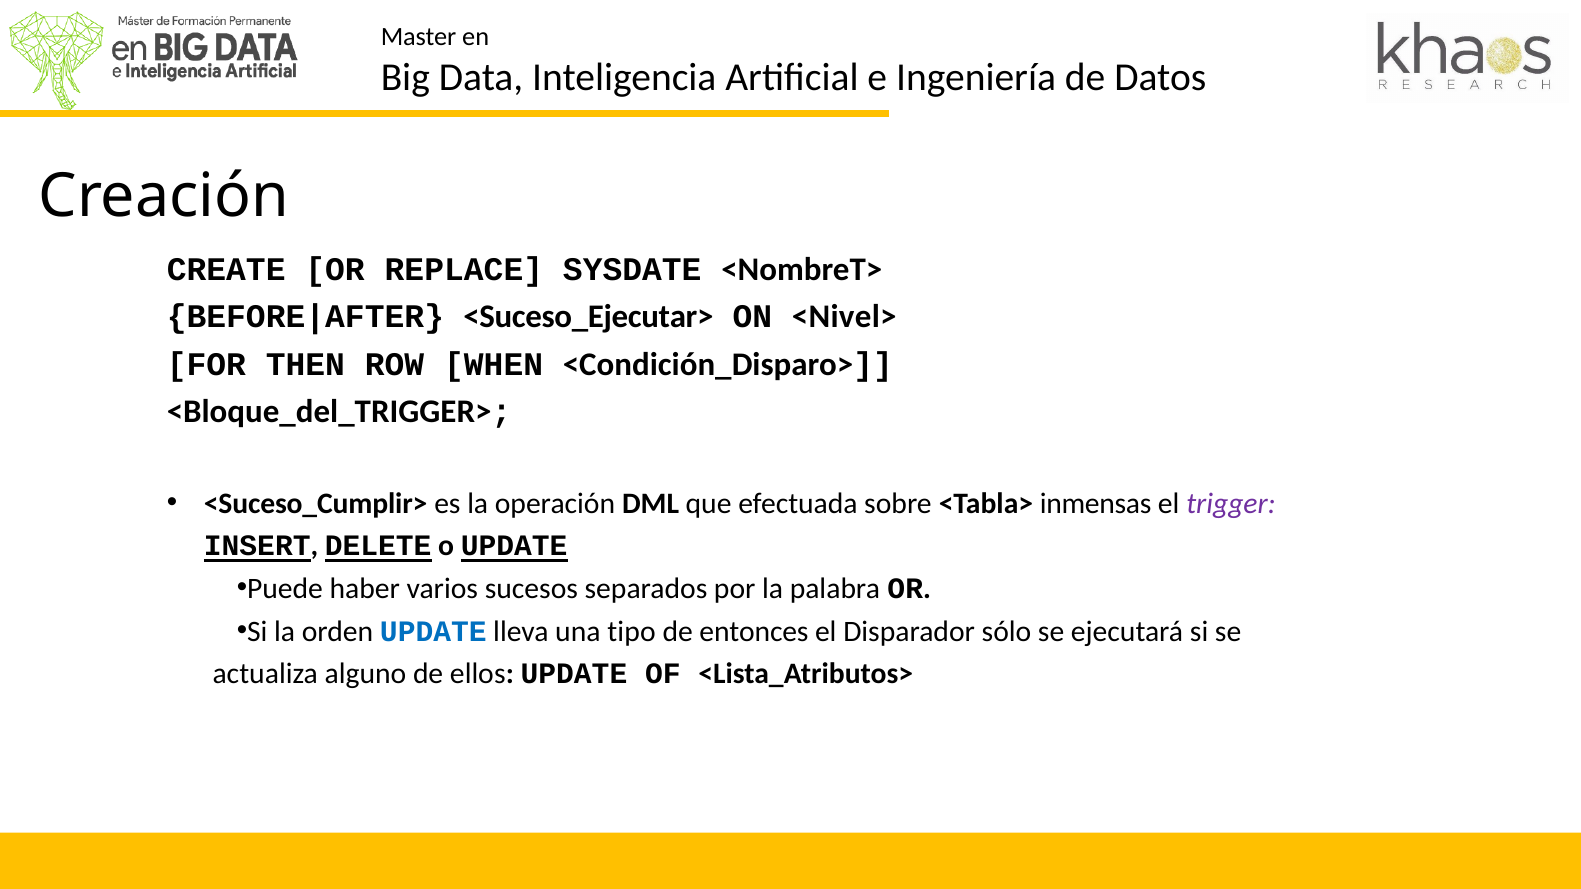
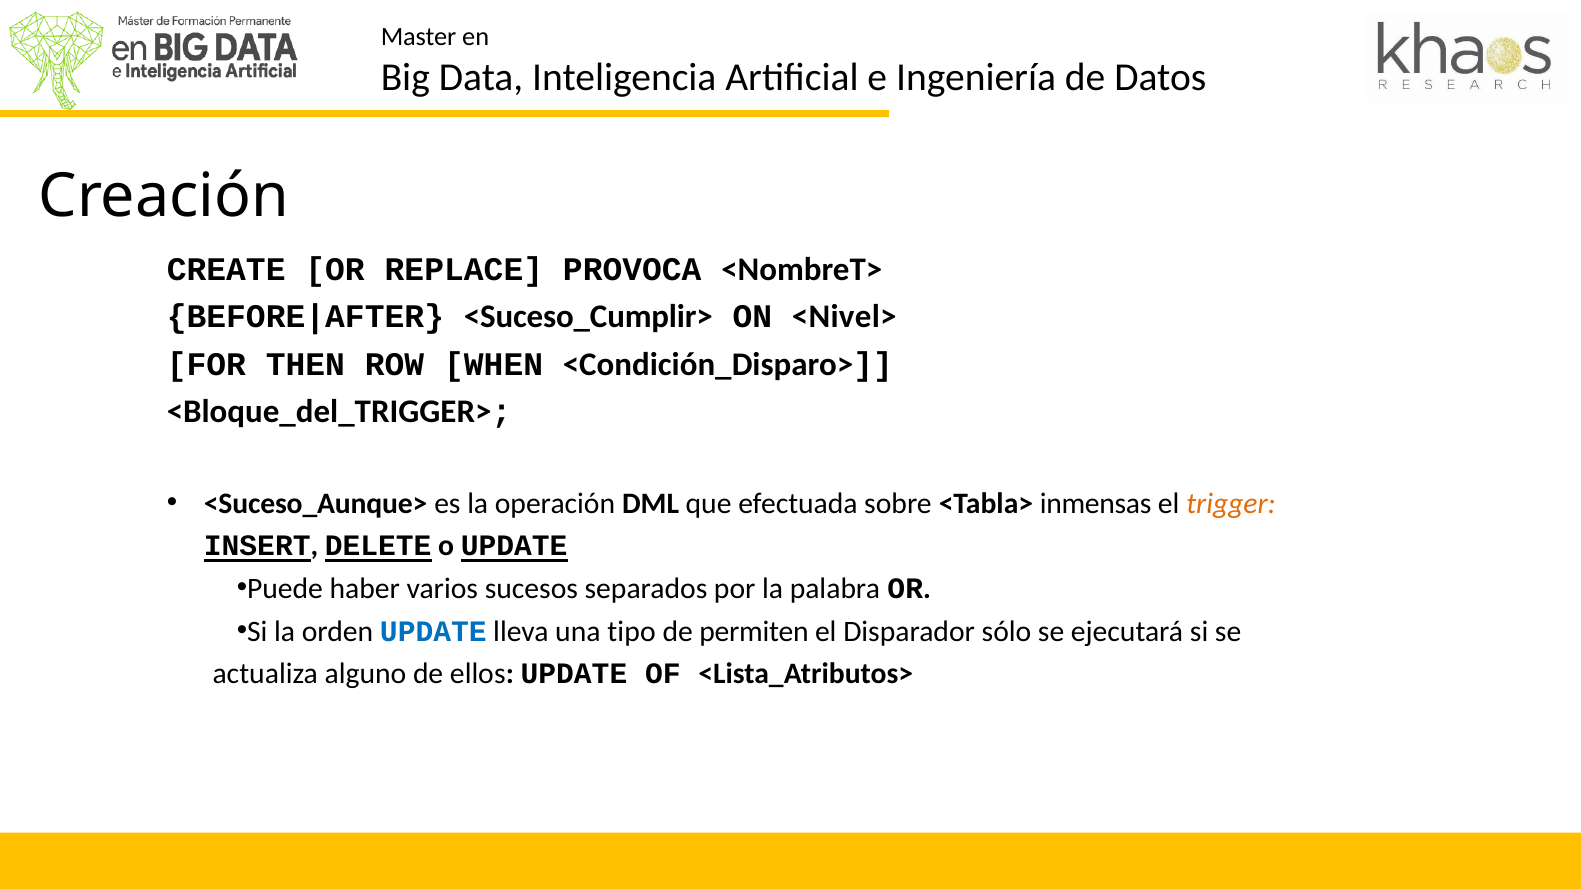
SYSDATE: SYSDATE -> PROVOCA (632, 269)
<Suceso_Ejecutar>: <Suceso_Ejecutar> -> <Suceso_Cumplir> (588, 317)
<Suceso_Cumplir>: <Suceso_Cumplir> -> <Suceso_Aunque> (316, 504)
trigger colour: purple -> orange (1231, 504)
entonces: entonces -> permiten (754, 632)
